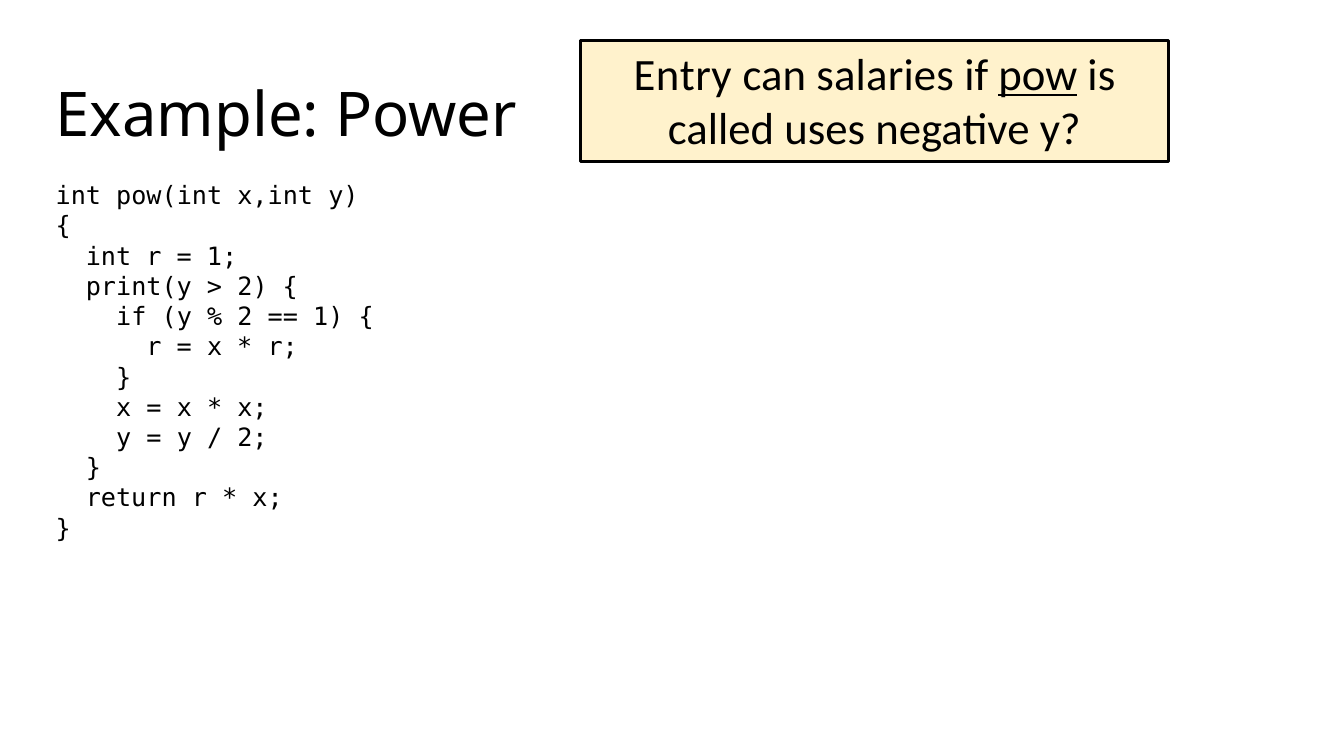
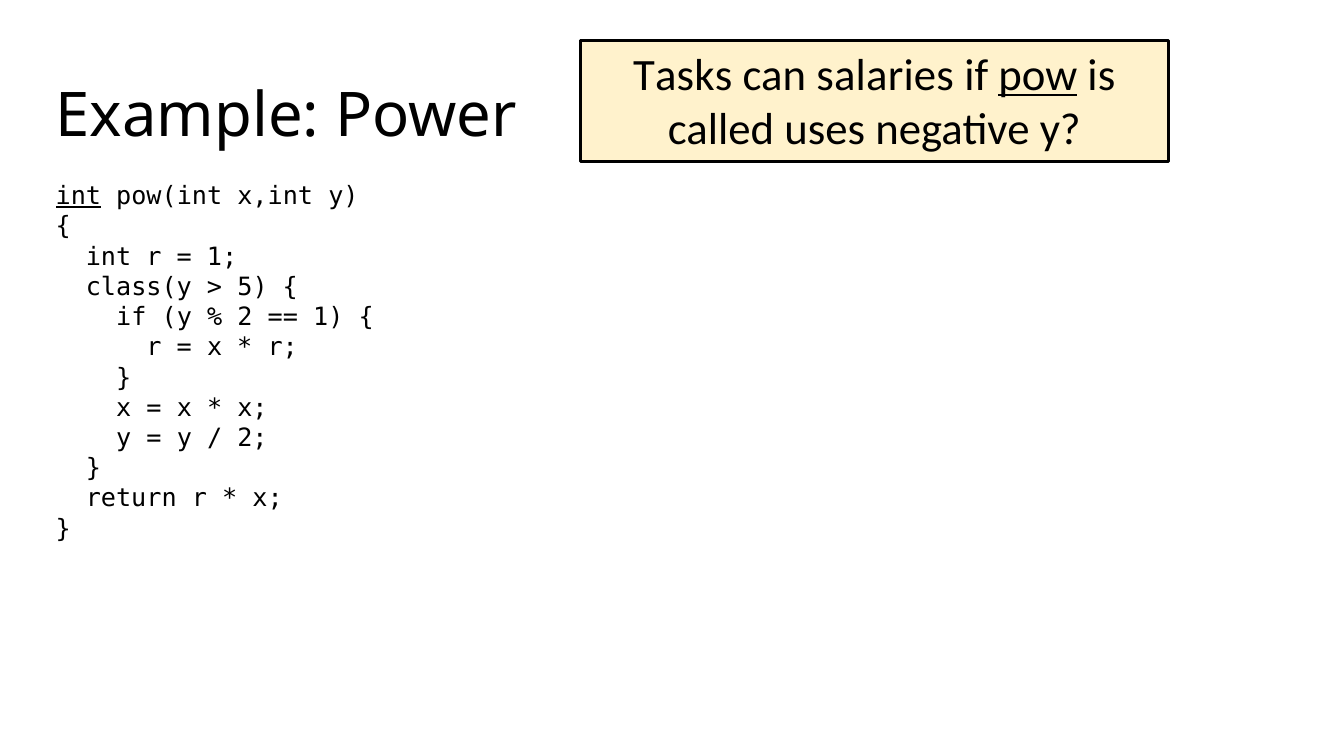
Entry: Entry -> Tasks (683, 76)
int underline: none -> present (78, 196)
print(y: print(y -> class(y (139, 287)
2: 2 -> 5 (253, 287)
